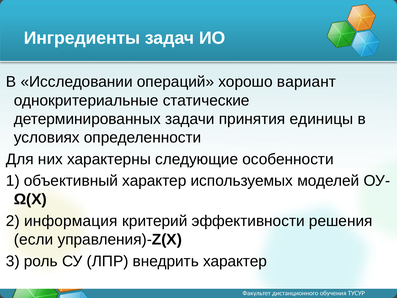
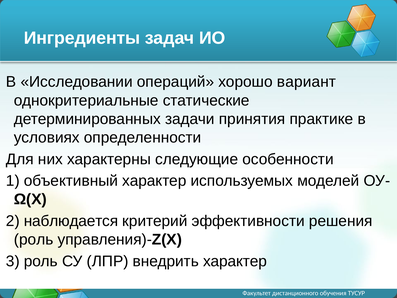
единицы: единицы -> практике (321, 119)
информация: информация -> наблюдается (71, 221)
если: если -> роль (34, 239)
